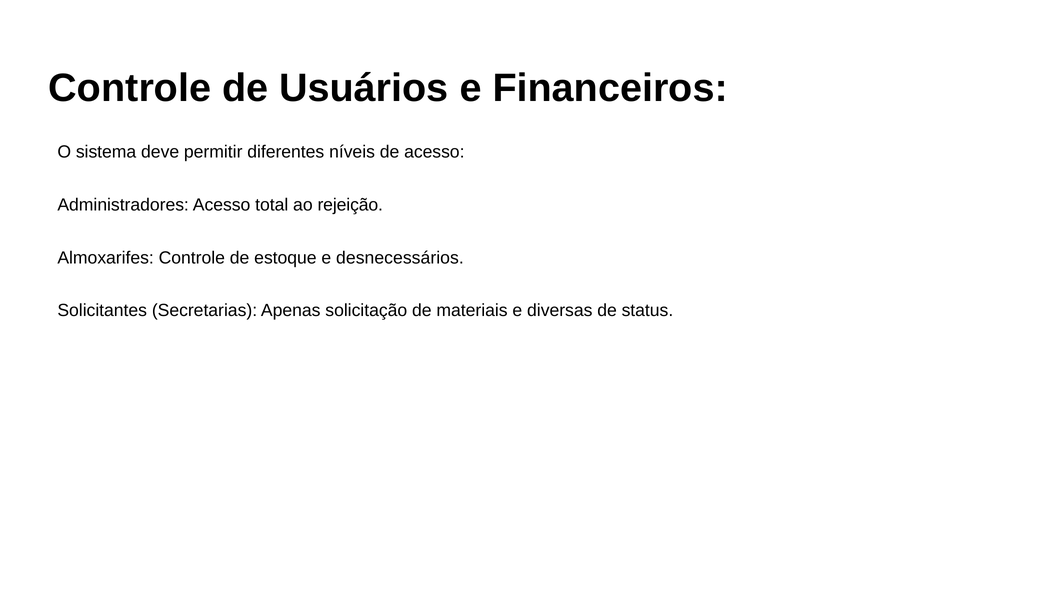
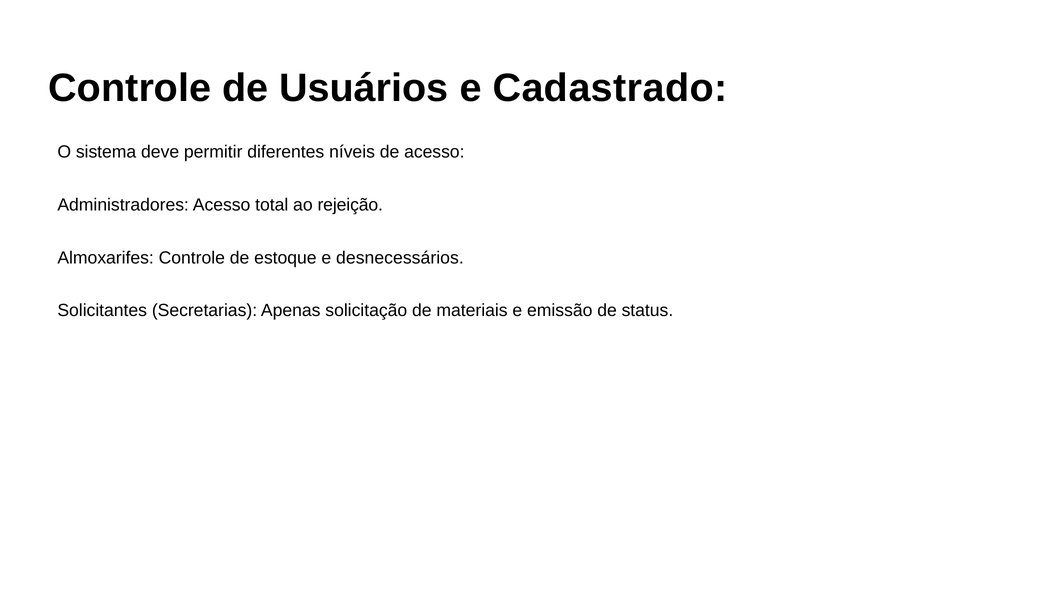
Financeiros: Financeiros -> Cadastrado (610, 88)
diversas: diversas -> emissão (560, 311)
